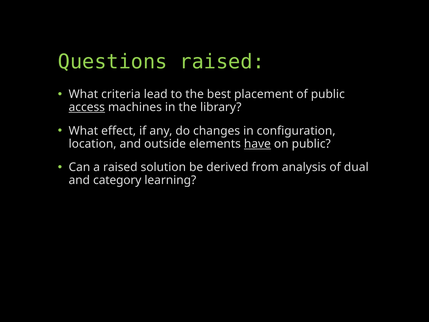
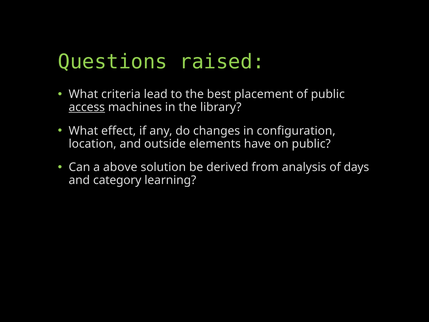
have underline: present -> none (257, 144)
a raised: raised -> above (120, 167)
dual: dual -> days (356, 167)
